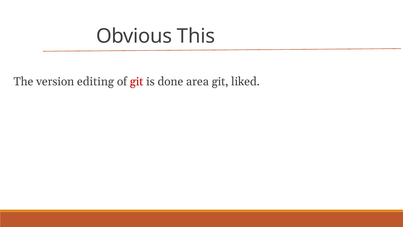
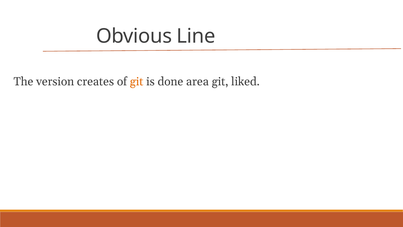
This: This -> Line (196, 36)
editing: editing -> creates (96, 81)
git colour: red -> orange (137, 81)
